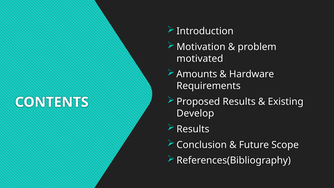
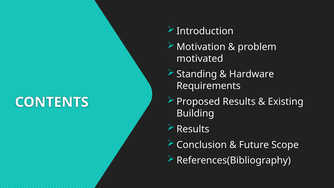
Amounts: Amounts -> Standing (197, 74)
Develop: Develop -> Building (195, 113)
